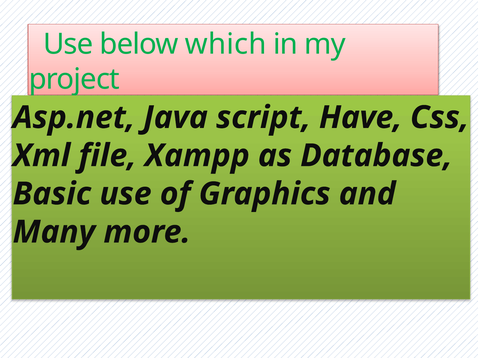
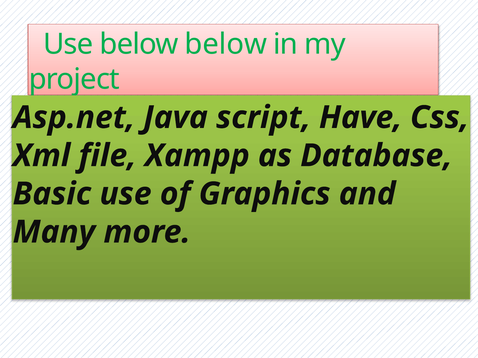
below which: which -> below (226, 44)
